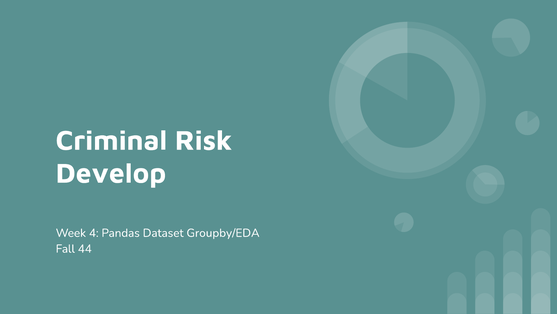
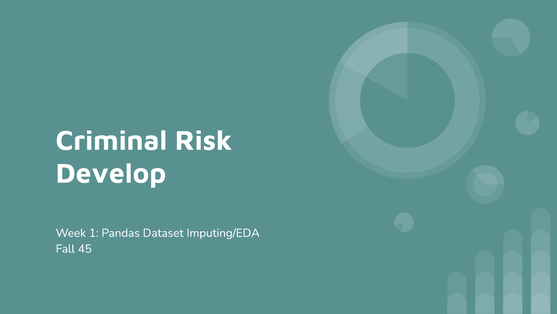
4: 4 -> 1 (94, 233)
Groupby/EDA: Groupby/EDA -> Imputing/EDA (223, 233)
44: 44 -> 45 (85, 248)
